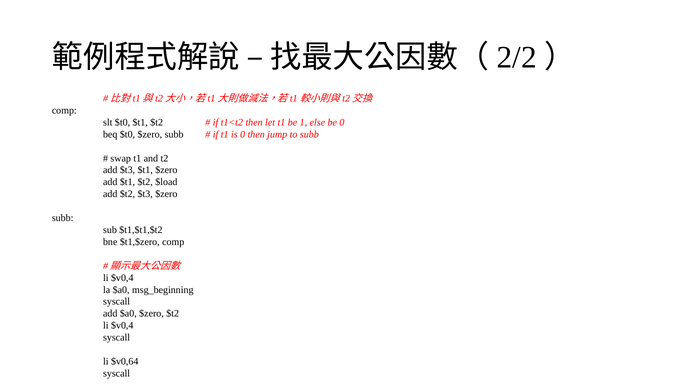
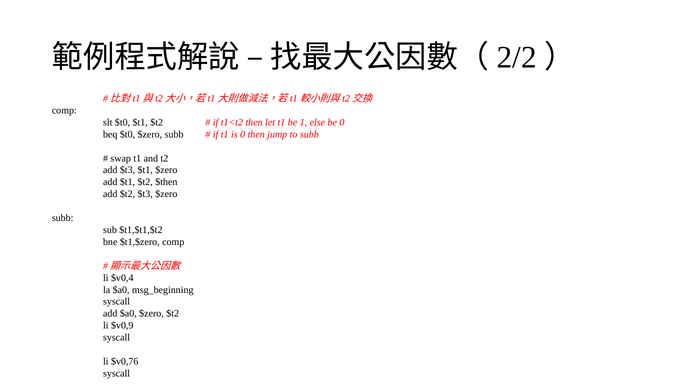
$load: $load -> $then (166, 182)
$v0,4: $v0,4 -> $v0,9 (122, 325)
$v0,64: $v0,64 -> $v0,76 (125, 361)
